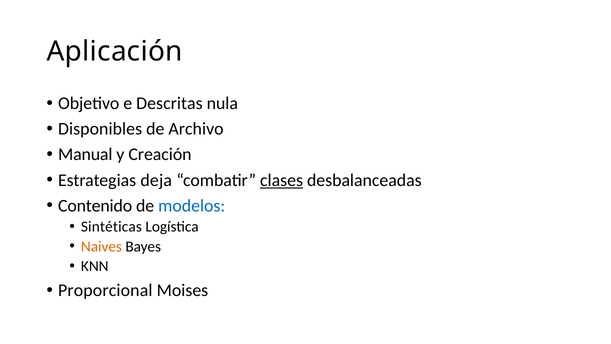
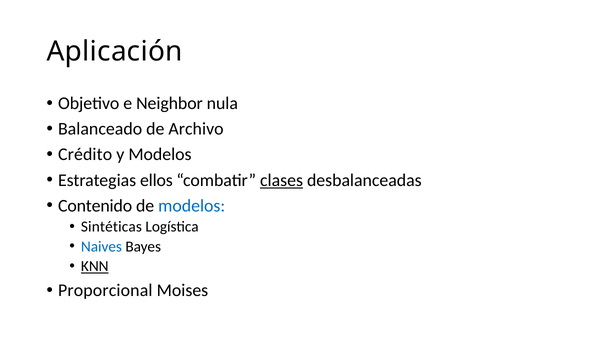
Descritas: Descritas -> Neighbor (169, 103)
Disponibles: Disponibles -> Balanceado (100, 129)
Manual: Manual -> Crédito (85, 154)
y Creación: Creación -> Modelos (160, 154)
deja: deja -> ellos (156, 180)
Naives colour: orange -> blue (101, 246)
KNN underline: none -> present (95, 266)
